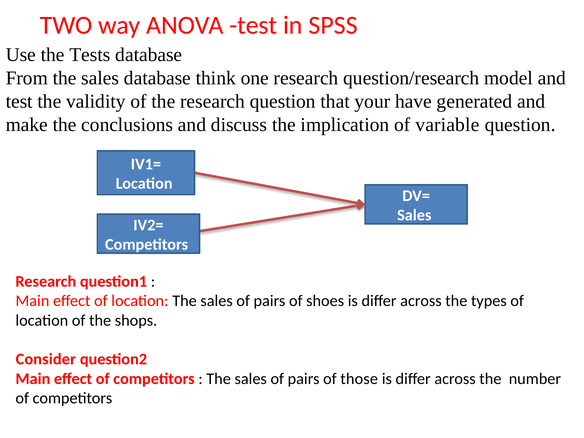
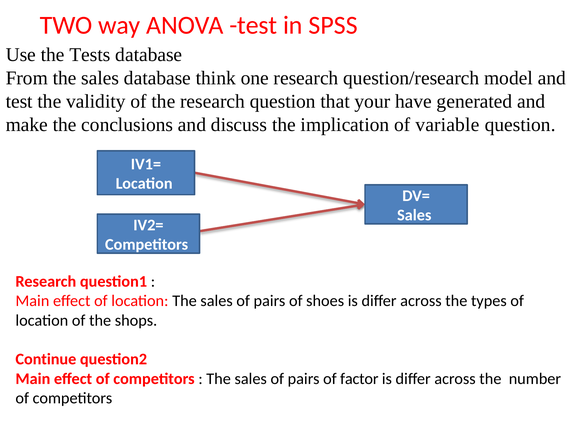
Consider: Consider -> Continue (46, 359)
those: those -> factor (359, 379)
